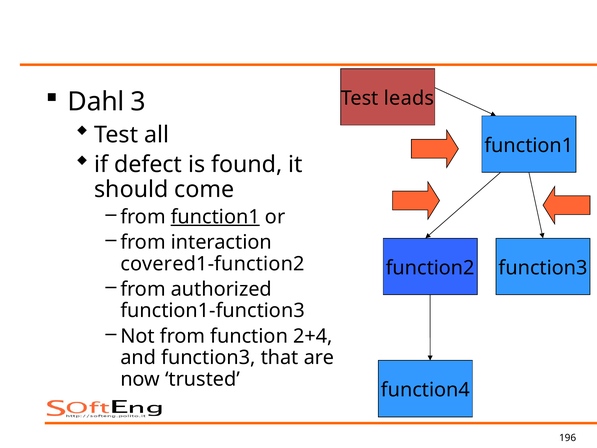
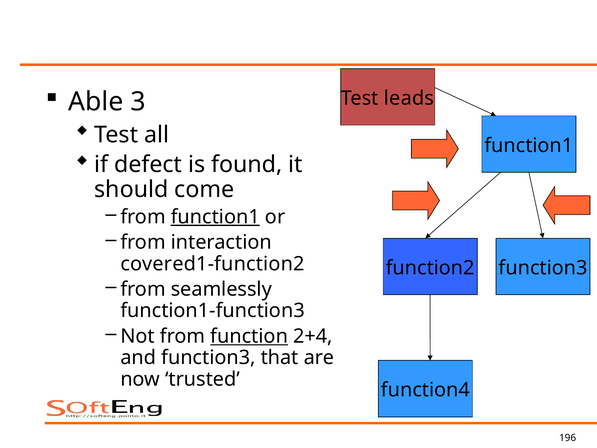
Dahl: Dahl -> Able (96, 102)
authorized: authorized -> seamlessly (221, 289)
function underline: none -> present (249, 336)
